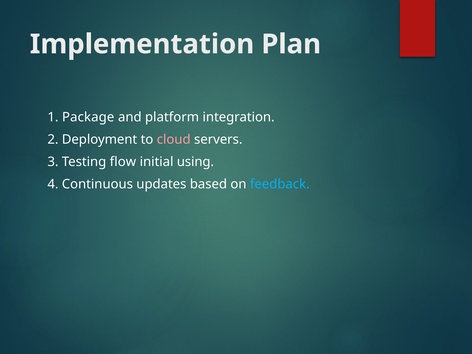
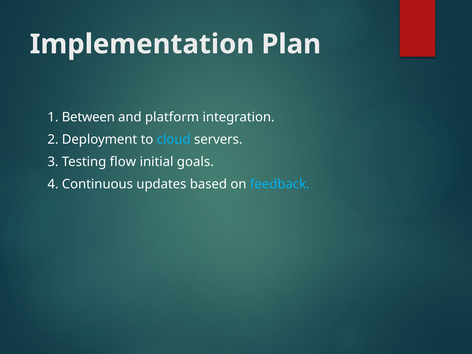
Package: Package -> Between (88, 117)
cloud colour: pink -> light blue (174, 139)
using: using -> goals (195, 162)
